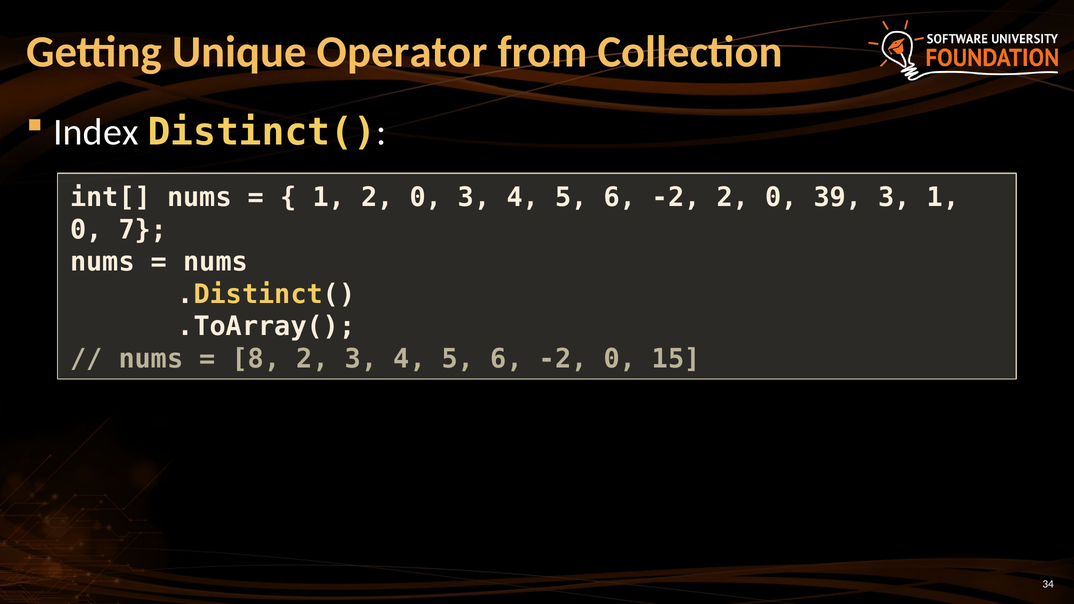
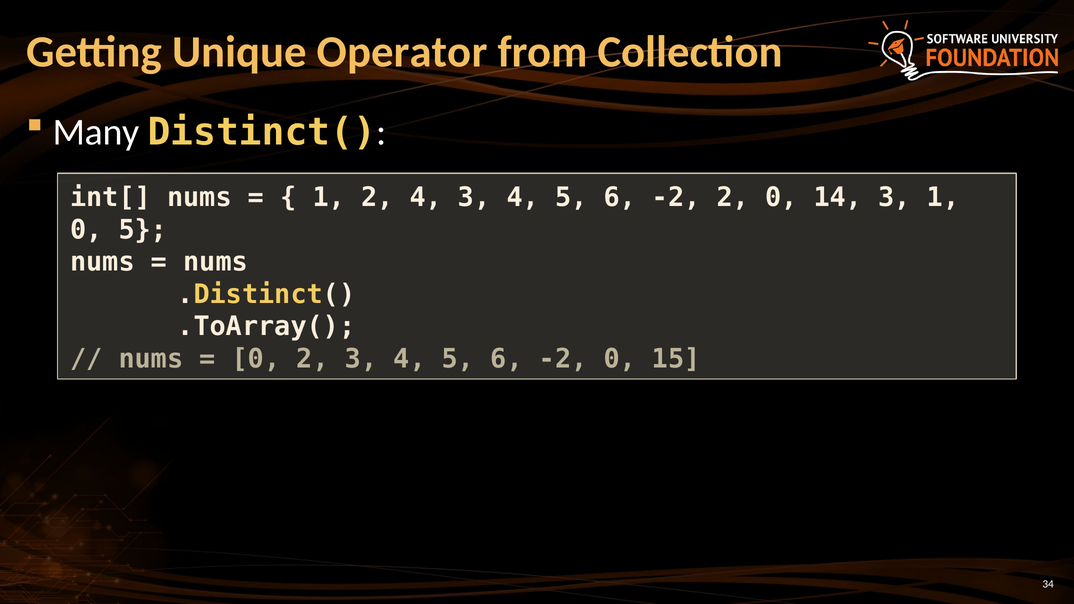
Index: Index -> Many (96, 132)
1 2 0: 0 -> 4 (426, 198)
39: 39 -> 14 (838, 198)
0 7: 7 -> 5 (143, 230)
8: 8 -> 0 (256, 359)
